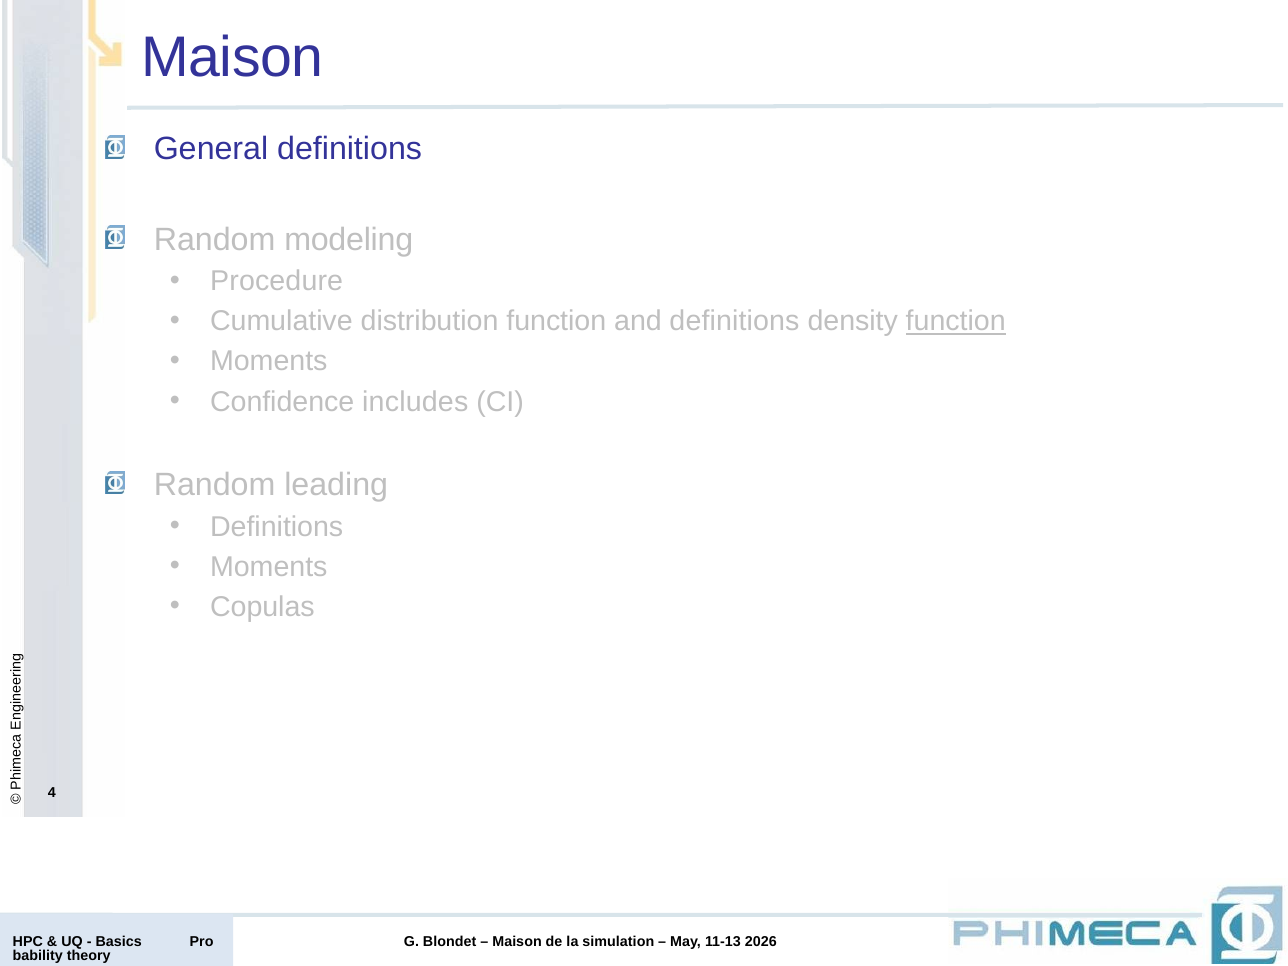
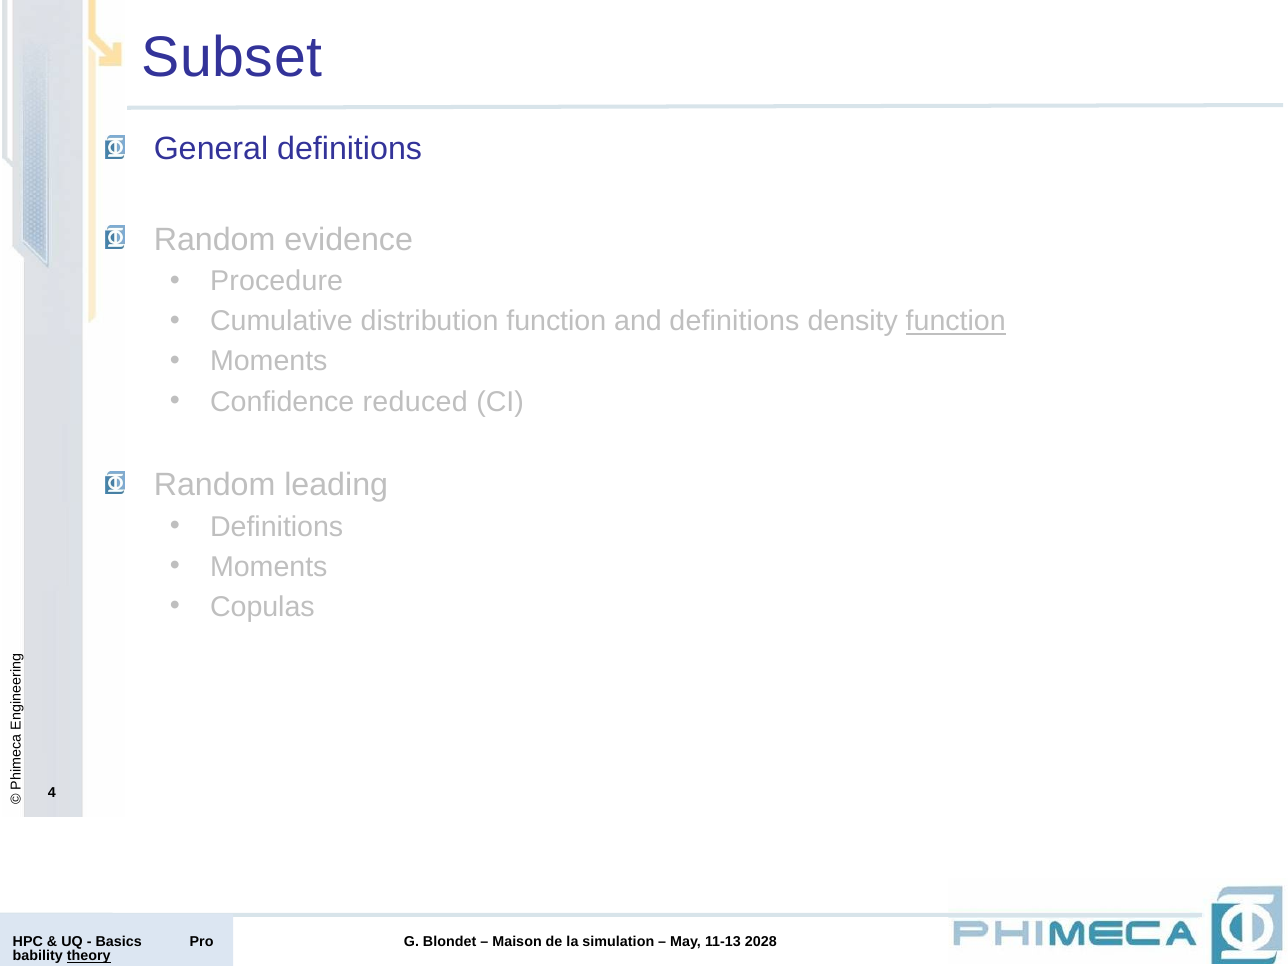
Maison: Maison -> Subset (232, 58)
modeling: modeling -> evidence (349, 239)
includes: includes -> reduced (415, 402)
2026: 2026 -> 2028 (761, 941)
theory underline: none -> present (89, 956)
